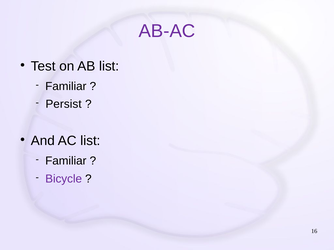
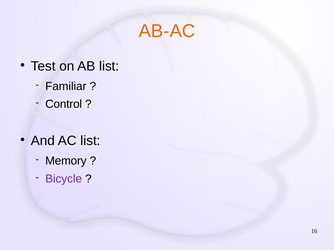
AB-AC colour: purple -> orange (167, 31)
Persist: Persist -> Control (64, 104)
Familiar: Familiar -> Memory (66, 161)
